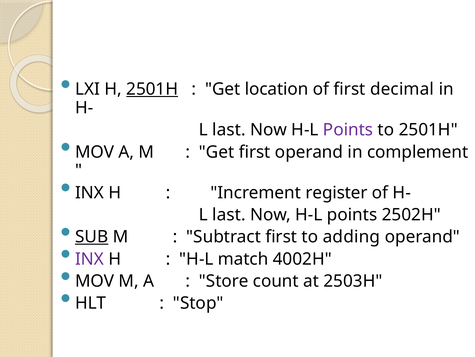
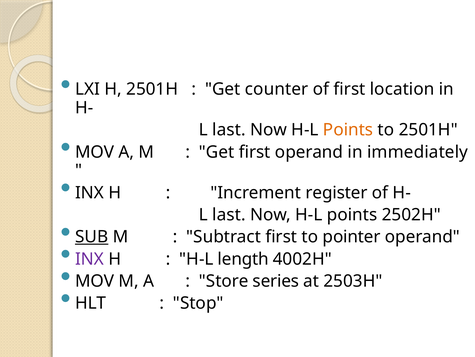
2501H underline: present -> none (152, 89)
location: location -> counter (277, 89)
decimal: decimal -> location (402, 89)
Points colour: purple -> orange (348, 130)
complement: complement -> immediately (418, 152)
adding: adding -> pointer (352, 236)
match: match -> length (243, 258)
count: count -> series (276, 281)
